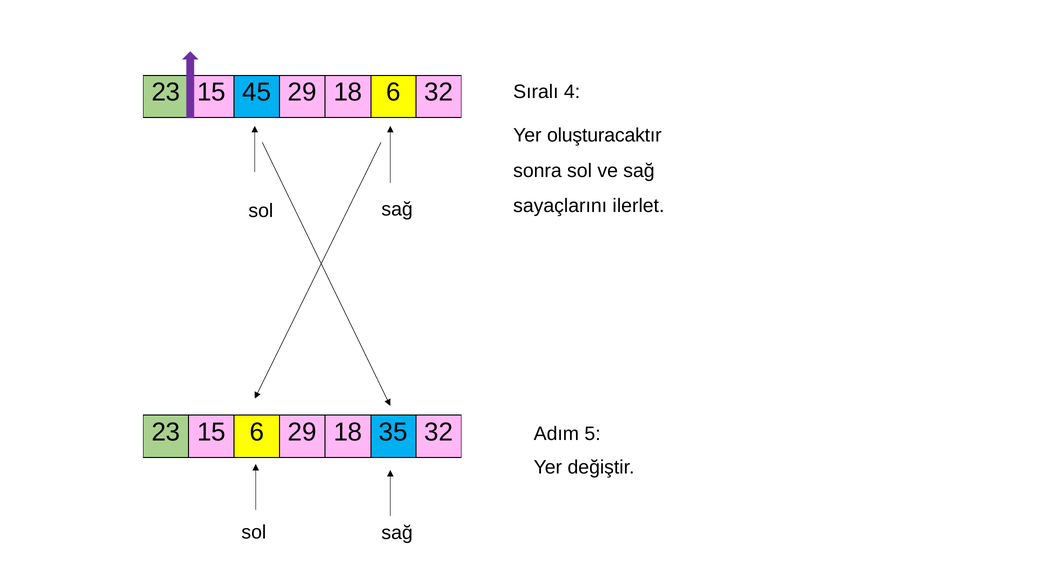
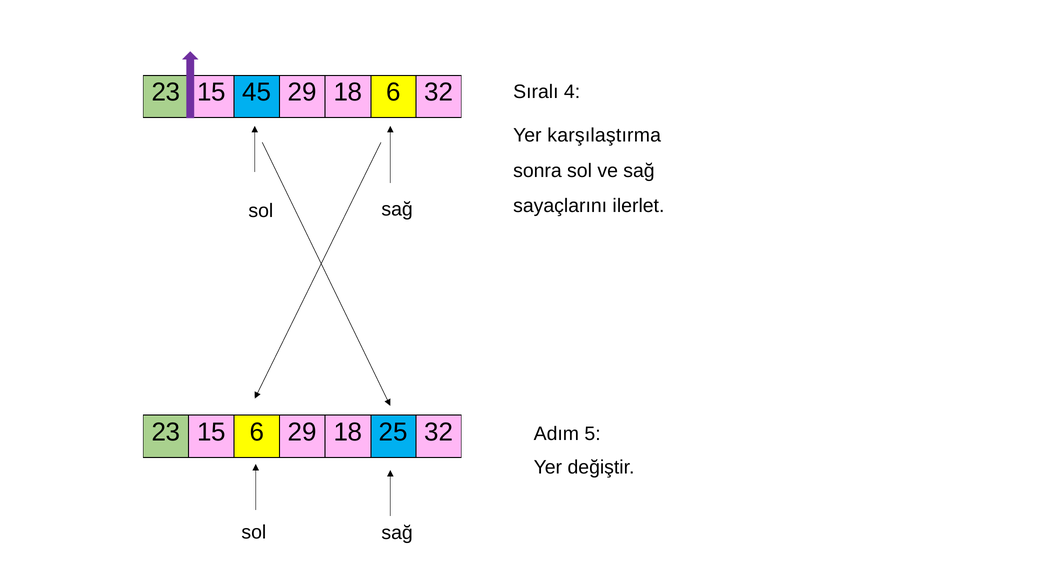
oluşturacaktır: oluşturacaktır -> karşılaştırma (604, 136)
35: 35 -> 25 (393, 432)
